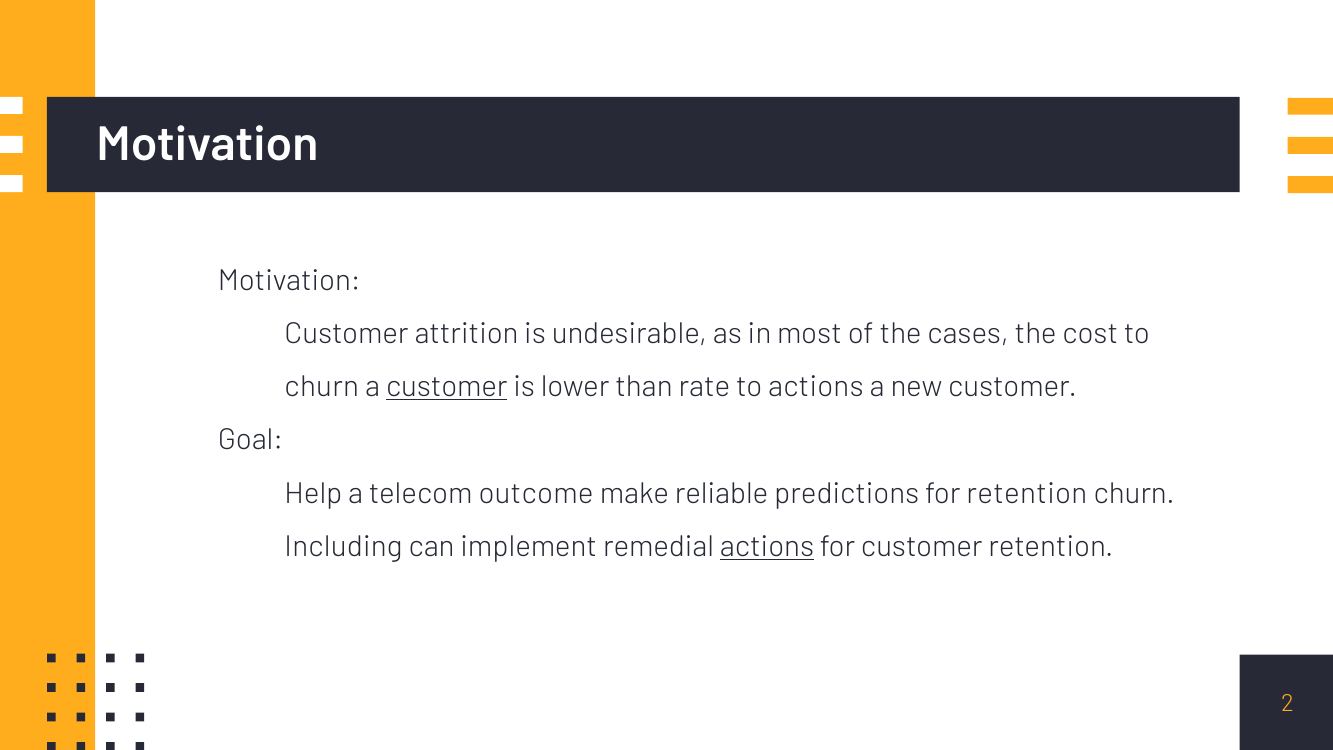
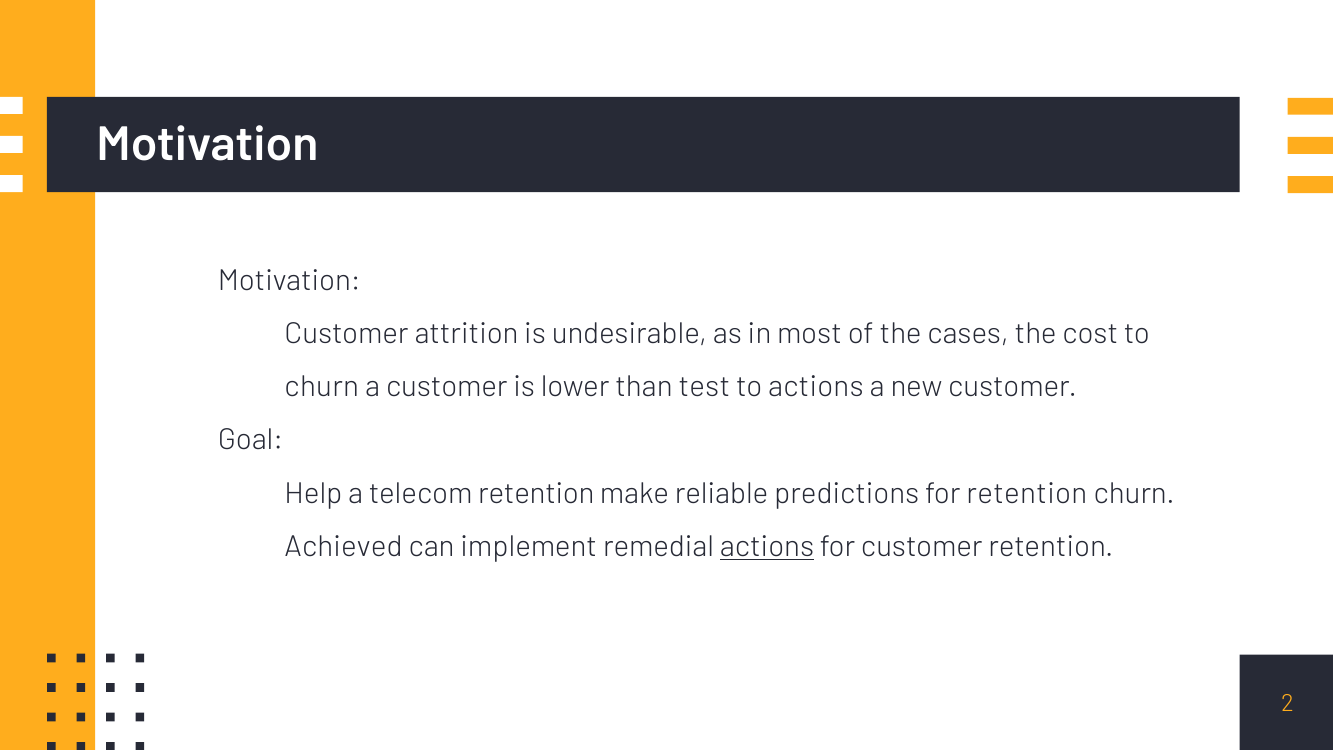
customer underline: present -> none (447, 387)
rate: rate -> test (704, 387)
telecom outcome: outcome -> retention (536, 493)
Including: Including -> Achieved (344, 547)
